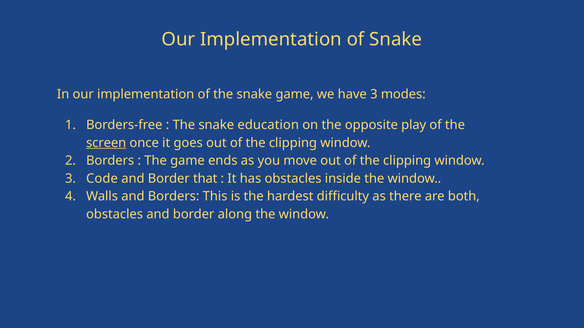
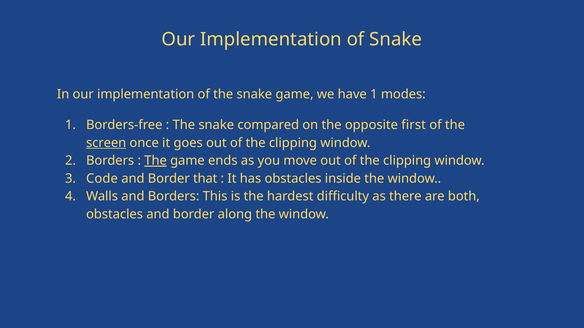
have 3: 3 -> 1 (374, 94)
education: education -> compared (268, 125)
play: play -> first (414, 125)
The underline: none -> present (156, 161)
